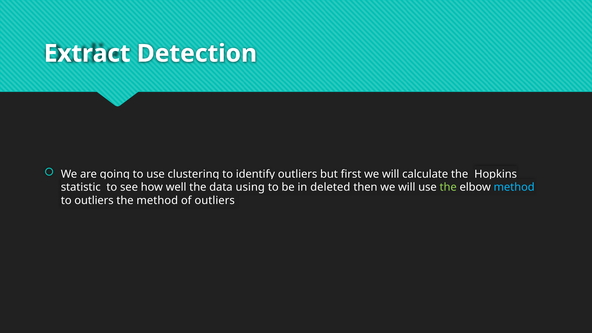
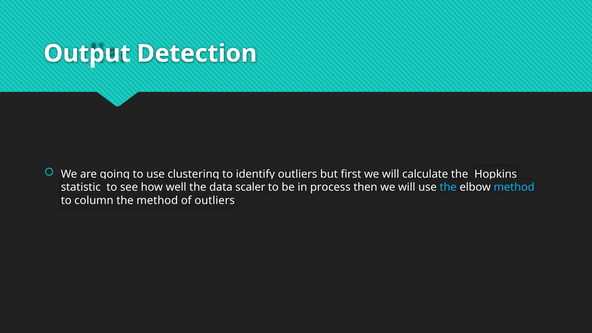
Extract: Extract -> Output (87, 54)
using: using -> scaler (250, 187)
deleted: deleted -> process (330, 187)
the colour: light green -> light blue (448, 187)
to outliers: outliers -> column (94, 201)
